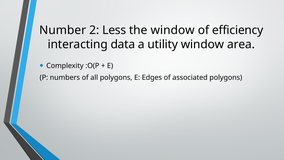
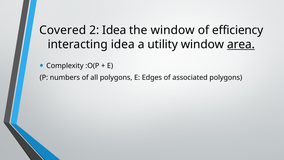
Number: Number -> Covered (63, 30)
2 Less: Less -> Idea (114, 30)
interacting data: data -> idea (123, 44)
area underline: none -> present (241, 44)
